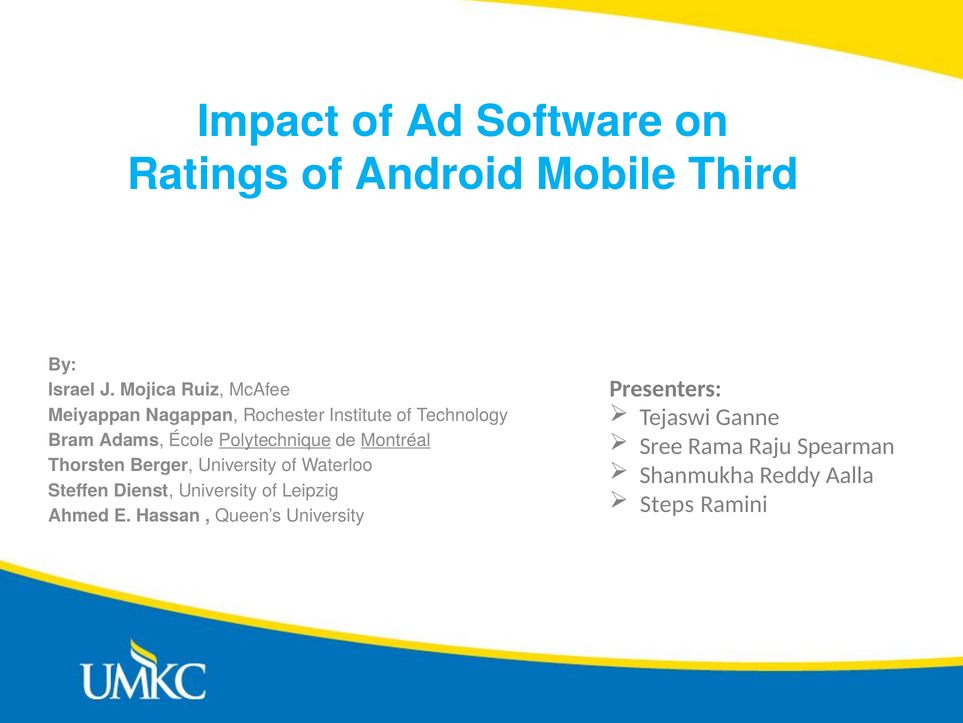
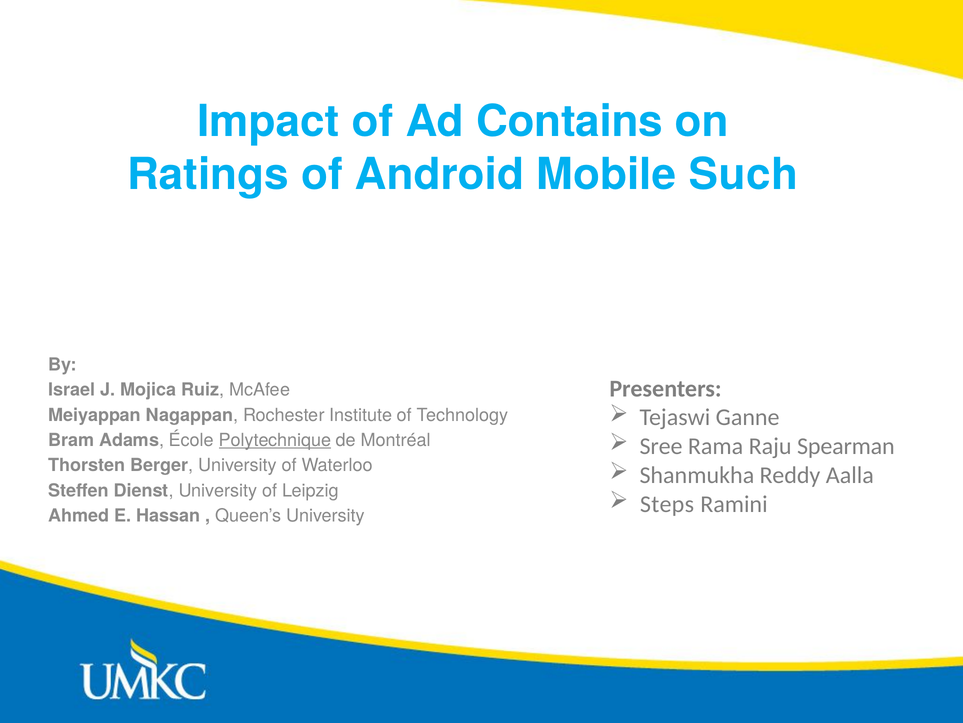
Software: Software -> Contains (569, 121)
Third: Third -> Such (743, 174)
Montréal underline: present -> none (396, 440)
